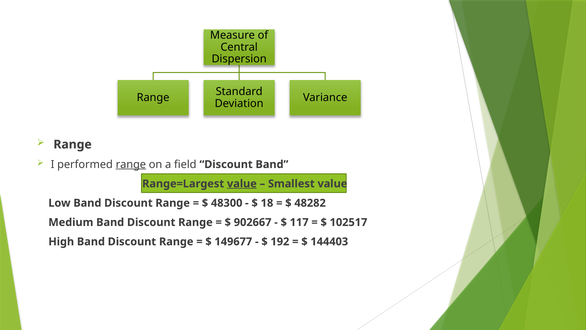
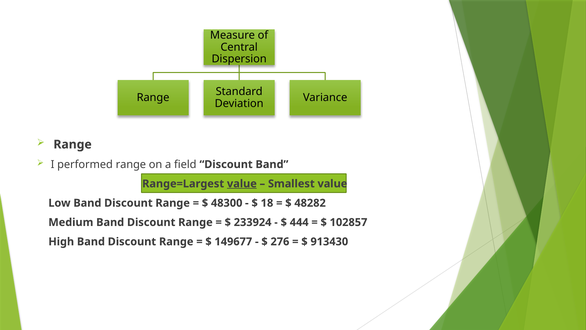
range underline: present -> none (131, 164)
902667: 902667 -> 233924 (253, 222)
117: 117 -> 444 (299, 222)
102517: 102517 -> 102857 (349, 222)
192: 192 -> 276 (280, 241)
144403: 144403 -> 913430 (329, 241)
